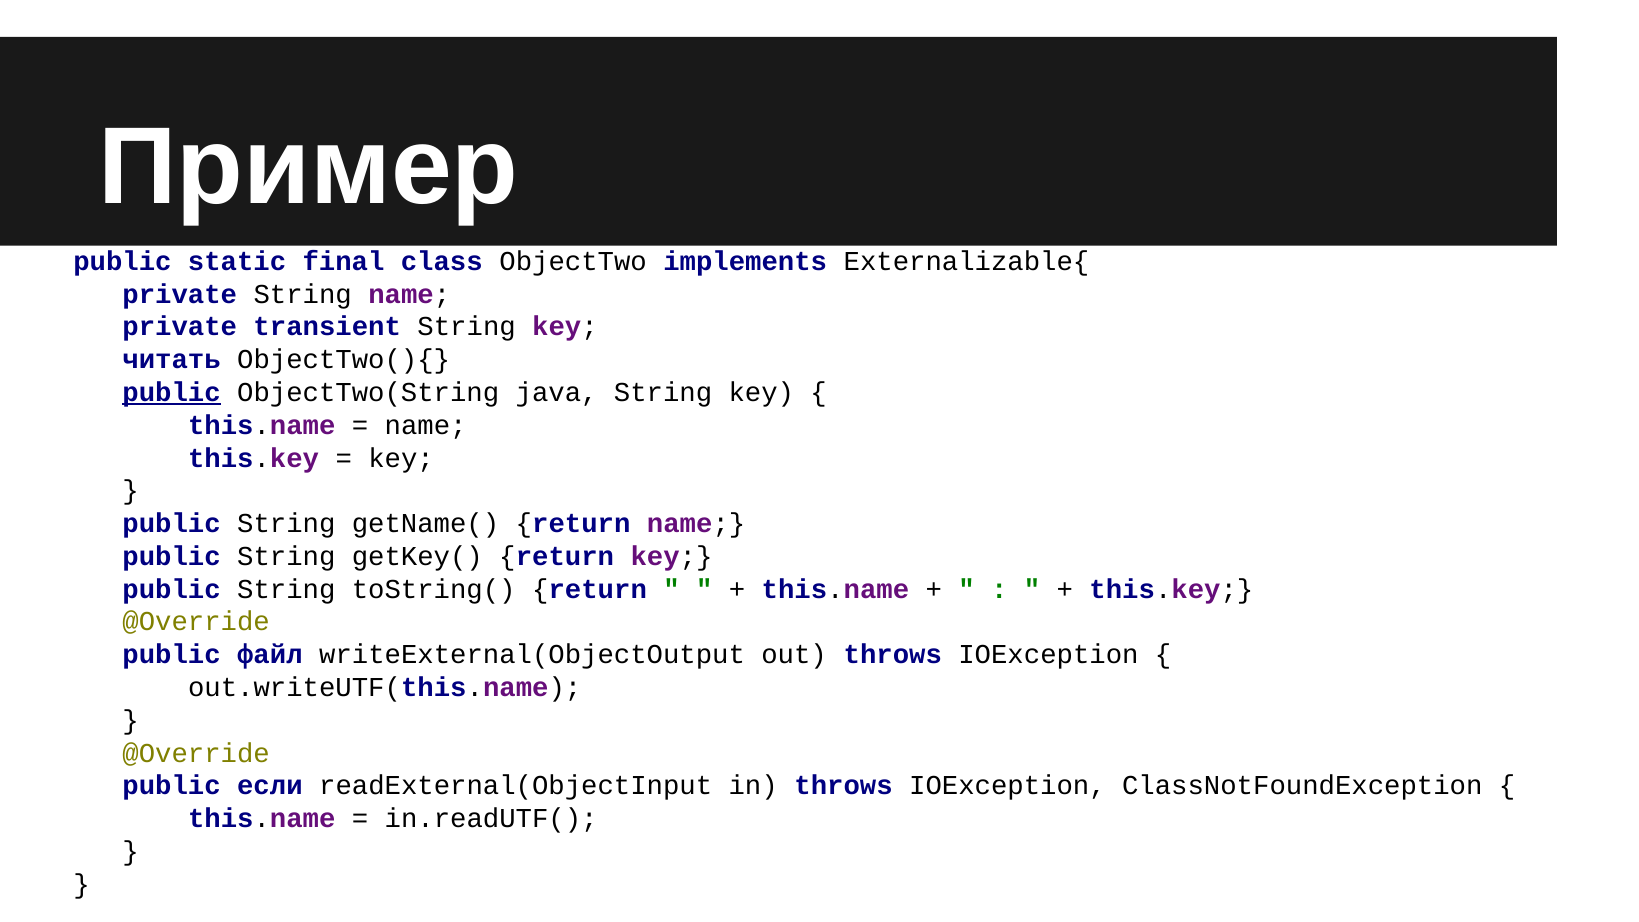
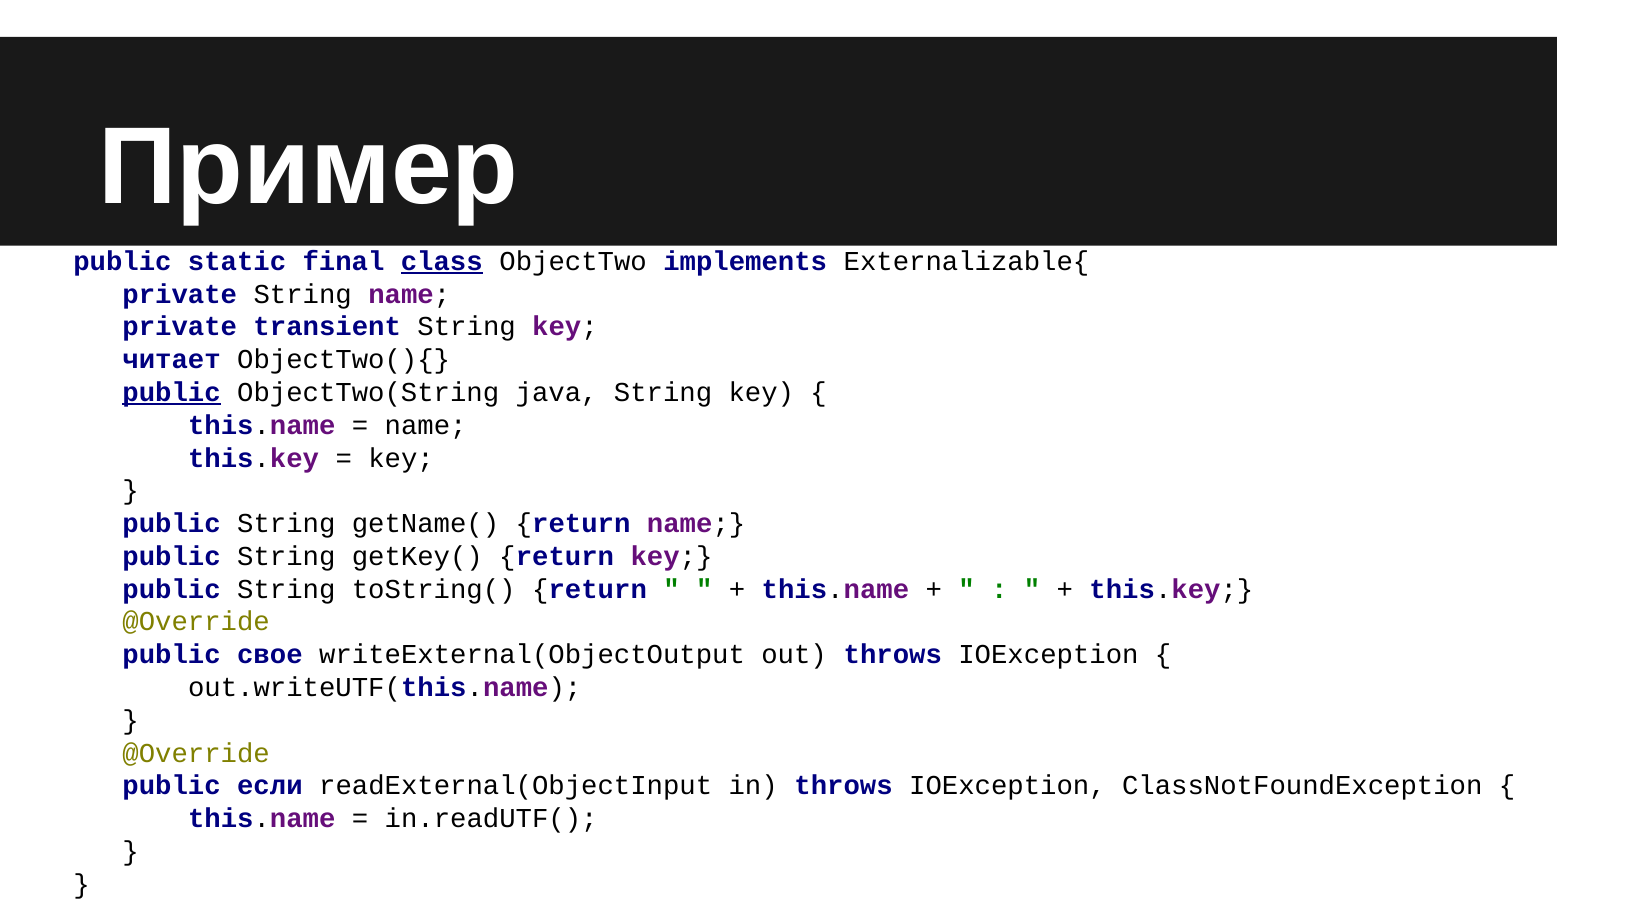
class underline: none -> present (442, 261)
читать: читать -> читает (172, 360)
файл: файл -> свое (270, 655)
